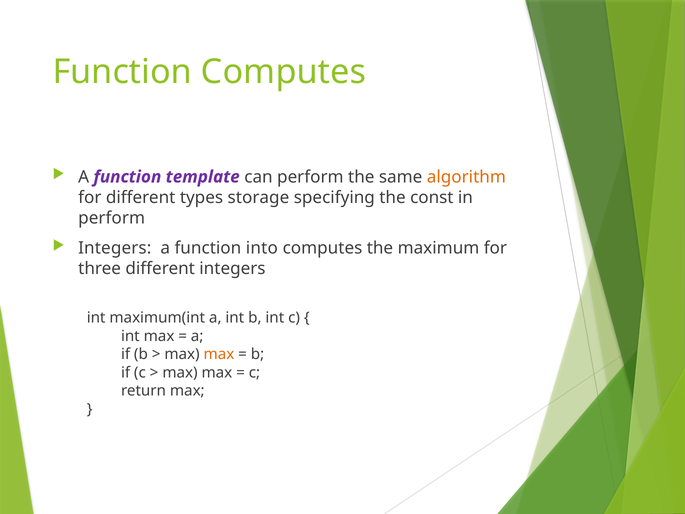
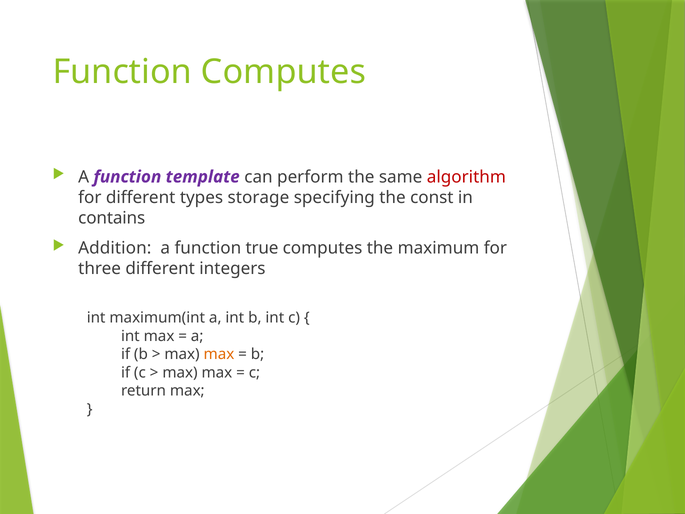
algorithm colour: orange -> red (466, 177)
perform: perform -> contains (112, 218)
Integers: Integers -> Addition (115, 248)
into: into -> true (262, 248)
